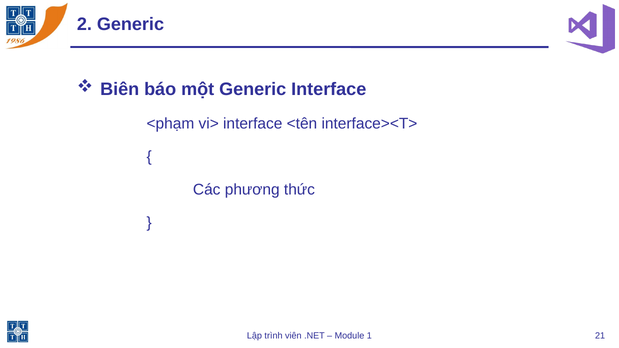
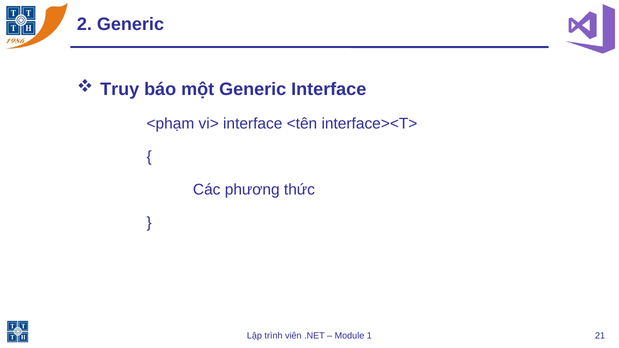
Biên: Biên -> Truy (120, 89)
